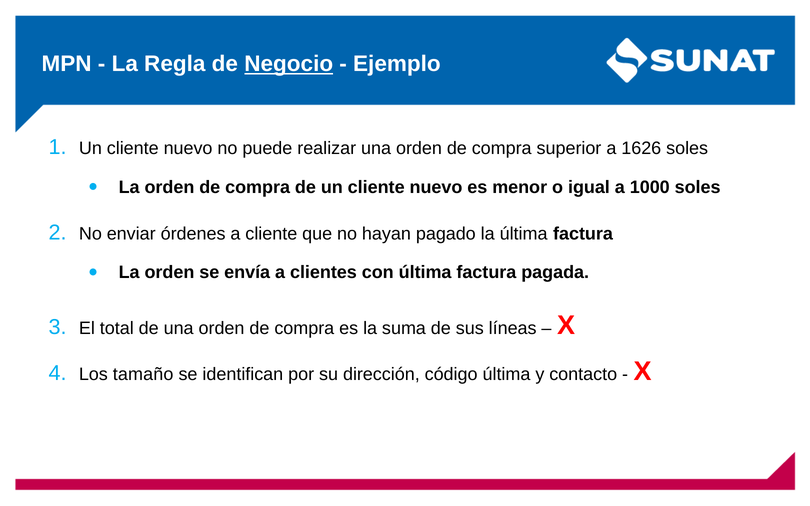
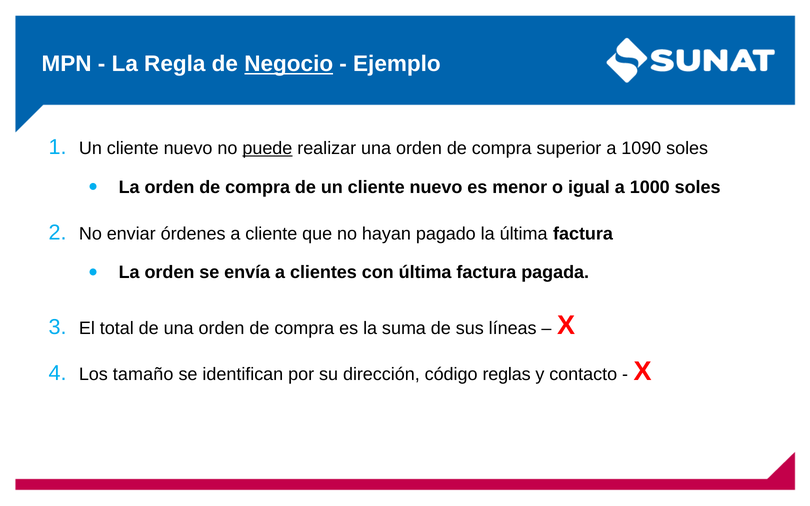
puede underline: none -> present (267, 149)
1626: 1626 -> 1090 (641, 149)
código última: última -> reglas (507, 374)
